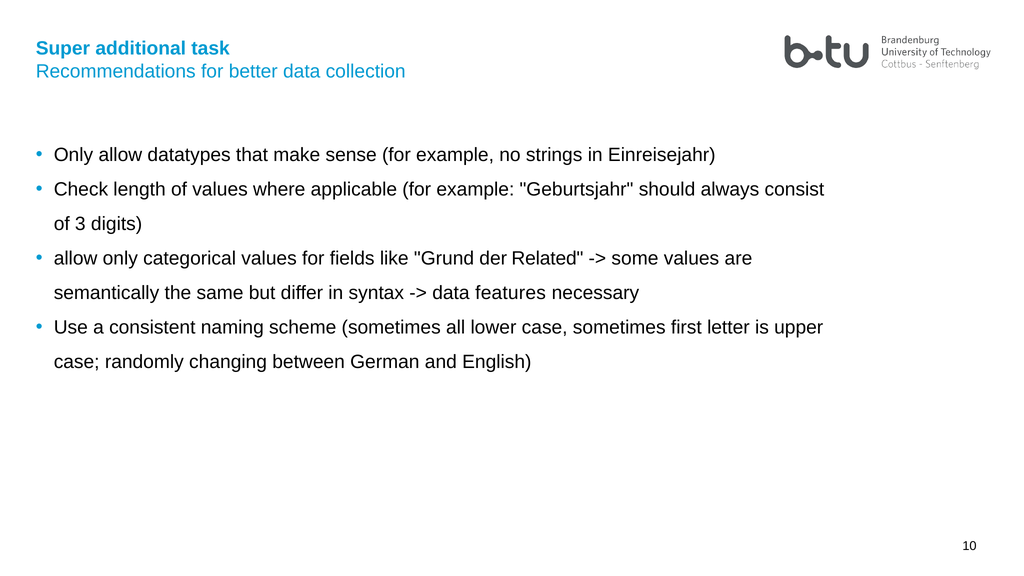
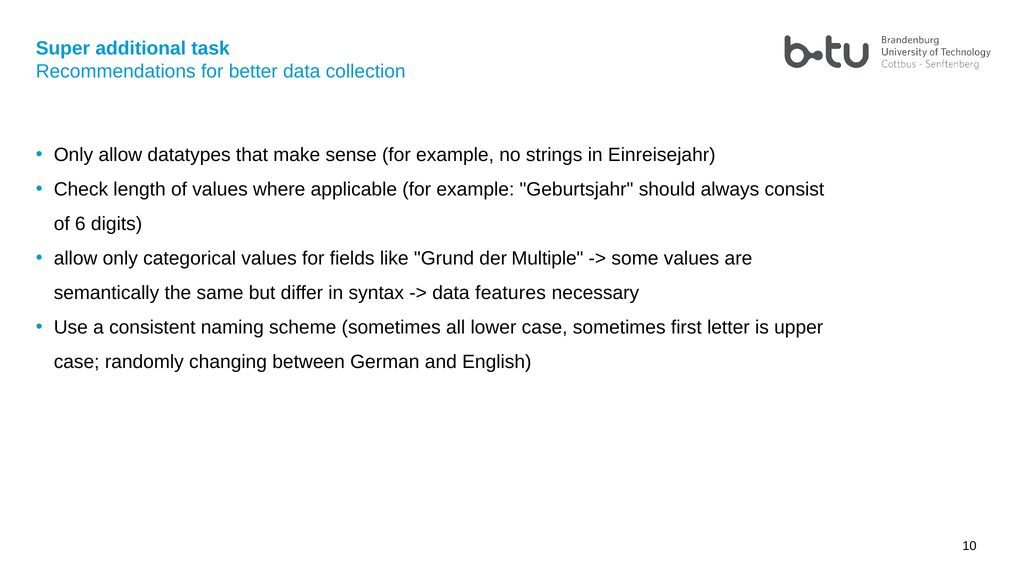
3: 3 -> 6 (80, 224)
Related: Related -> Multiple (547, 258)
